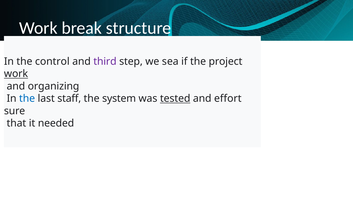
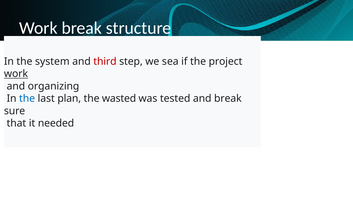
control: control -> system (52, 61)
third colour: purple -> red (105, 61)
staff: staff -> plan (69, 98)
system: system -> wasted (119, 98)
tested underline: present -> none (175, 98)
and effort: effort -> break (228, 98)
